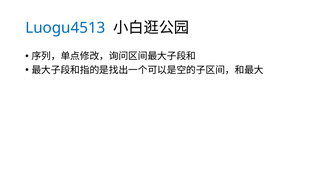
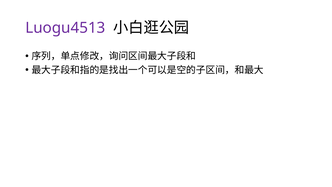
Luogu4513 colour: blue -> purple (65, 28)
